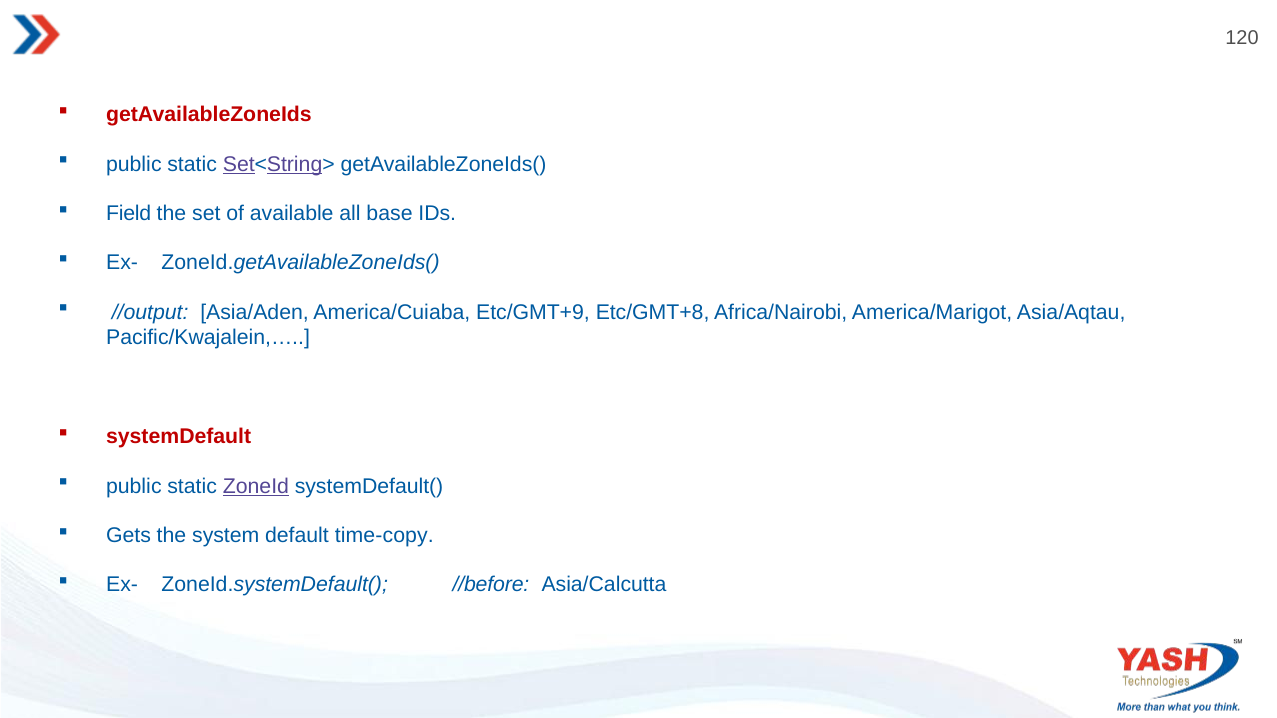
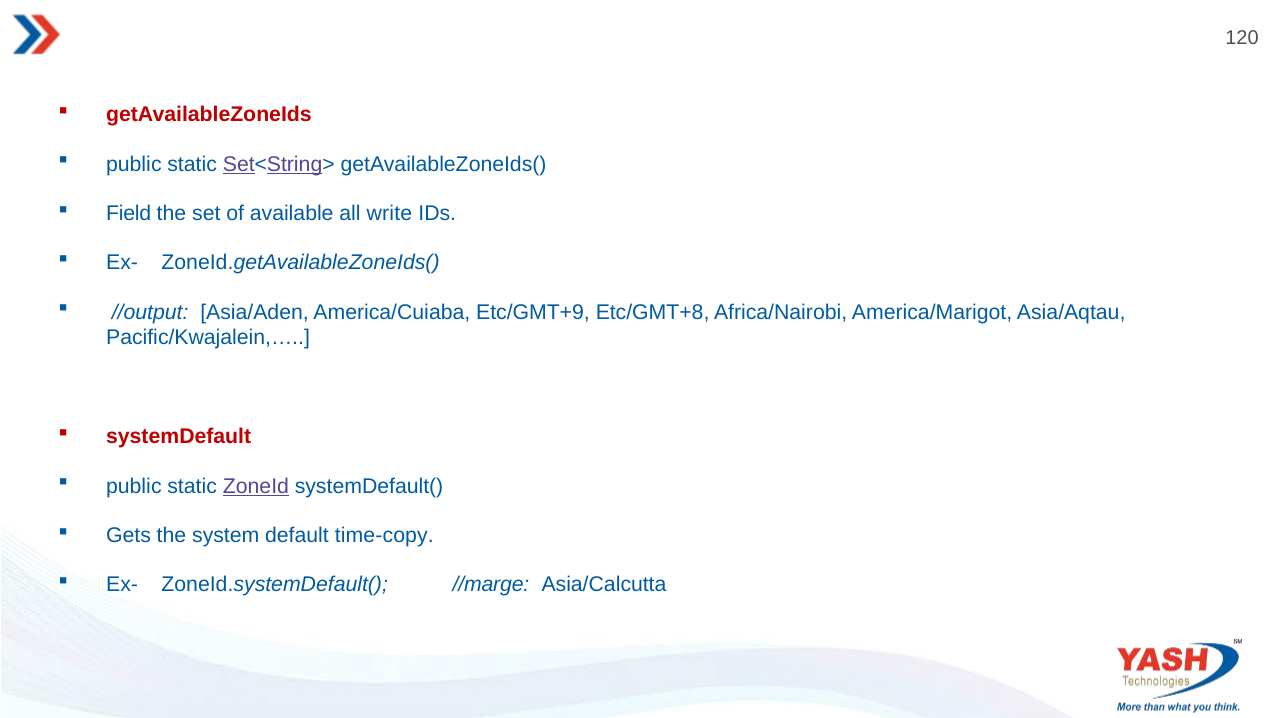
base: base -> write (389, 214)
//before: //before -> //marge (491, 585)
